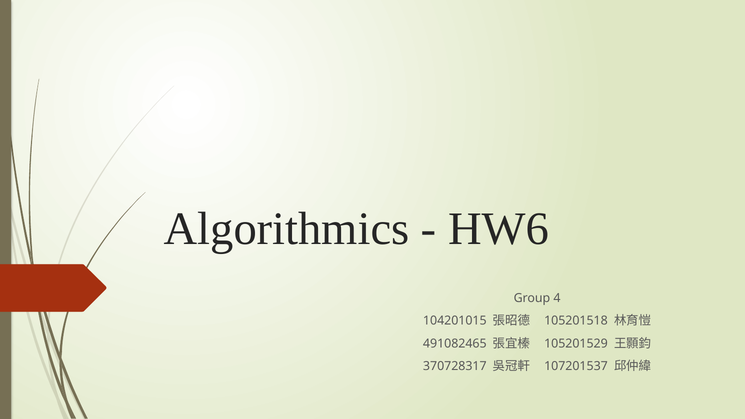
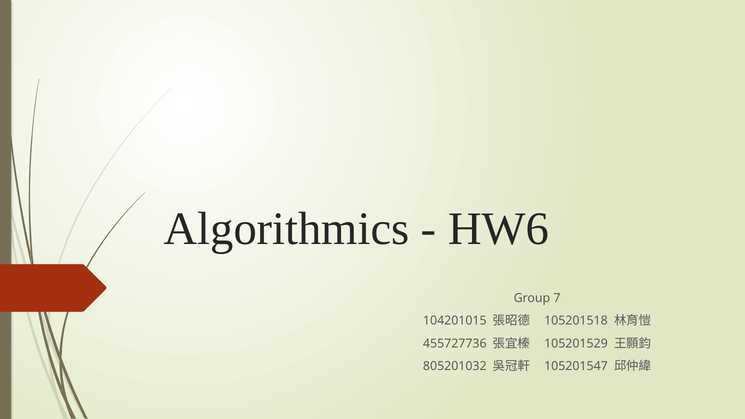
4: 4 -> 7 (557, 298)
491082465: 491082465 -> 455727736 (455, 344)
370728317: 370728317 -> 805201032 (455, 366)
107201537: 107201537 -> 105201547 (576, 366)
